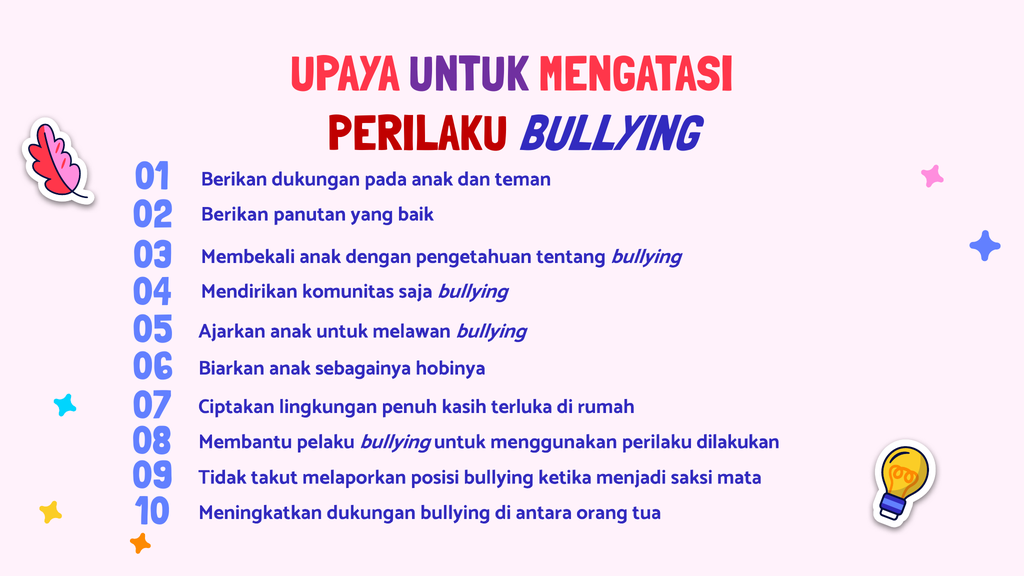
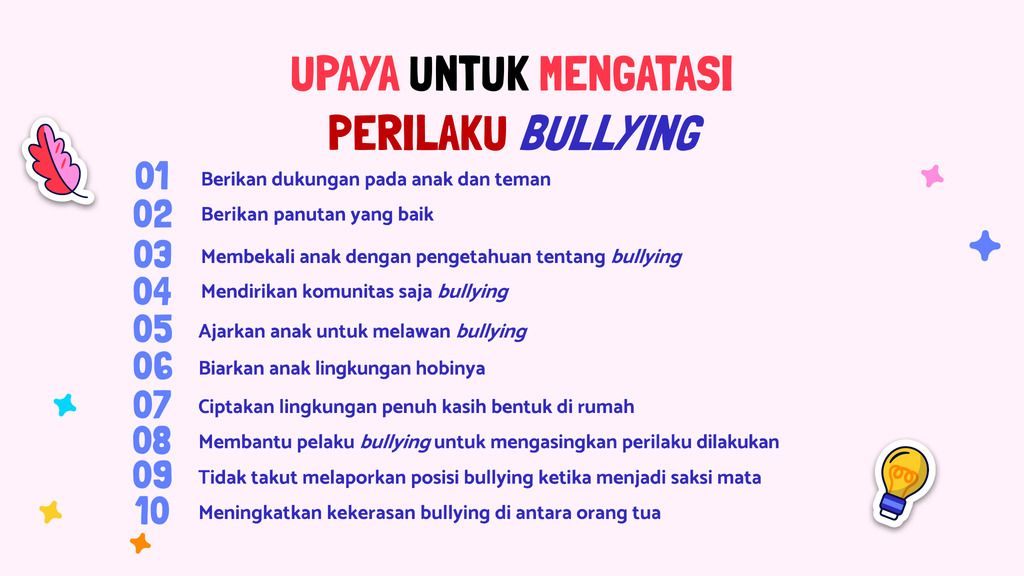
UNTUK colour: purple -> black (469, 74)
anak sebagainya: sebagainya -> lingkungan (363, 368)
terluka: terluka -> bentuk (522, 406)
menggunakan: menggunakan -> mengasingkan (554, 442)
Meningkatkan dukungan: dukungan -> kekerasan (371, 512)
